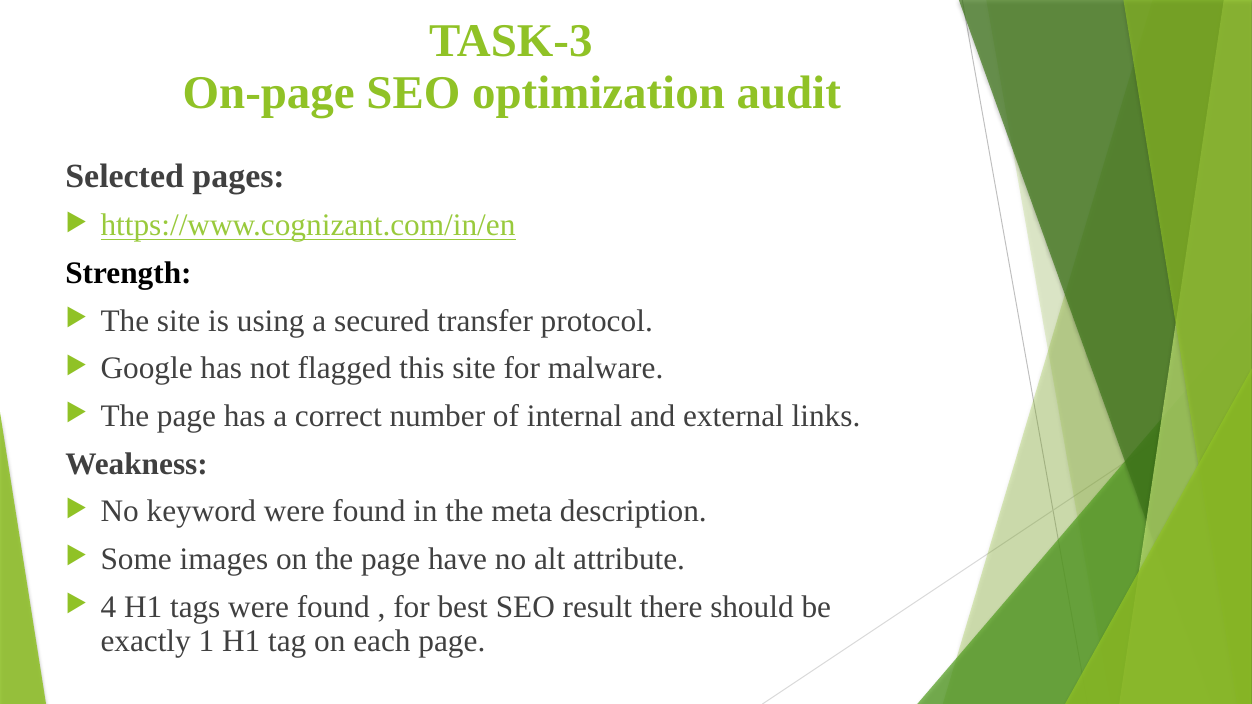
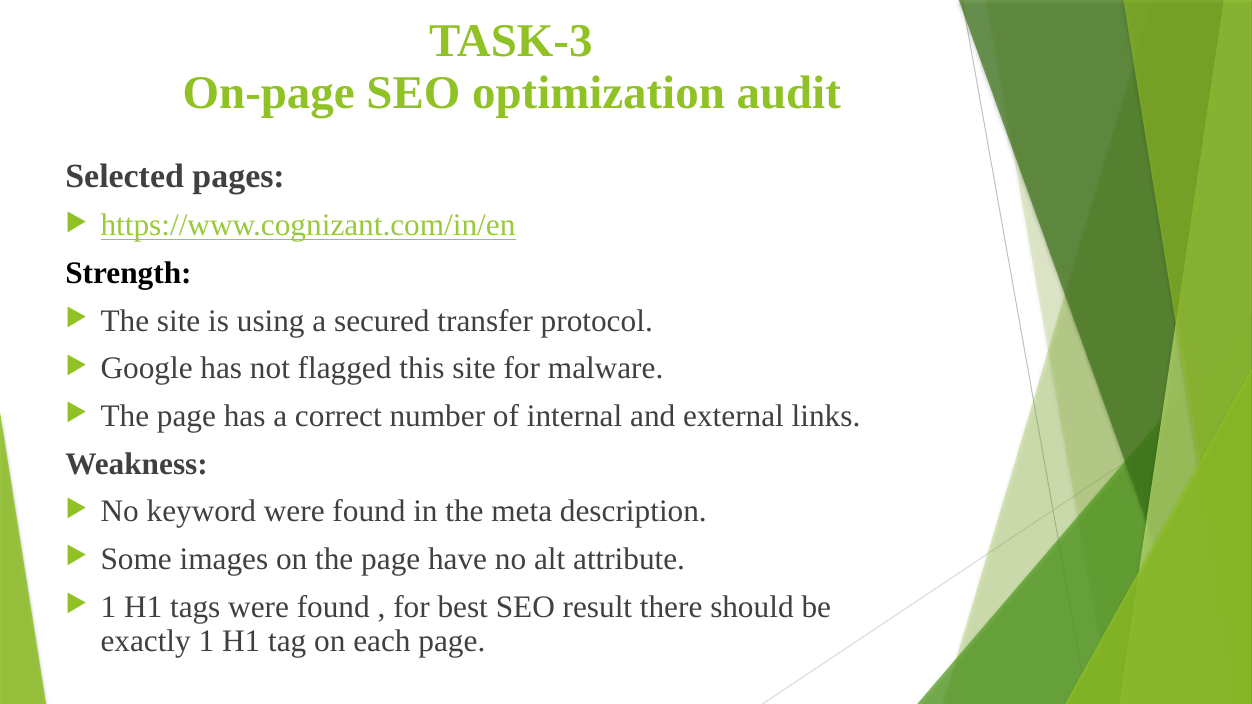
4: 4 -> 1 (108, 607)
